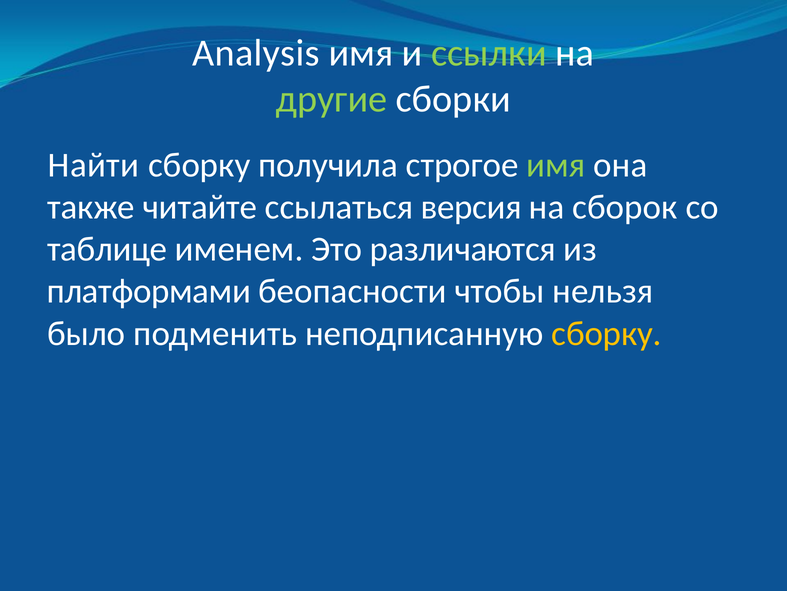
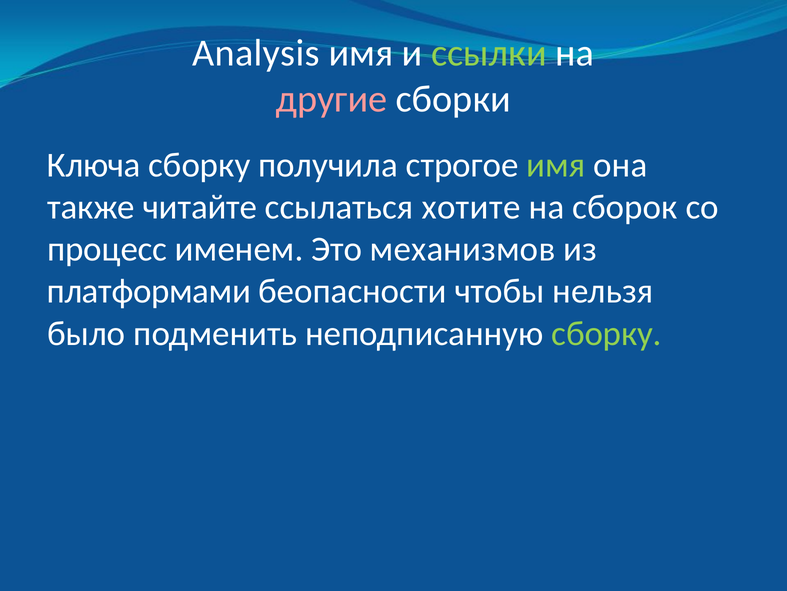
другие colour: light green -> pink (331, 99)
Найти: Найти -> Ключа (94, 165)
версия: версия -> хотите (471, 207)
таблице: таблице -> процесс (107, 249)
различаются: различаются -> механизмов (463, 249)
сборку colour: yellow -> light green (607, 333)
